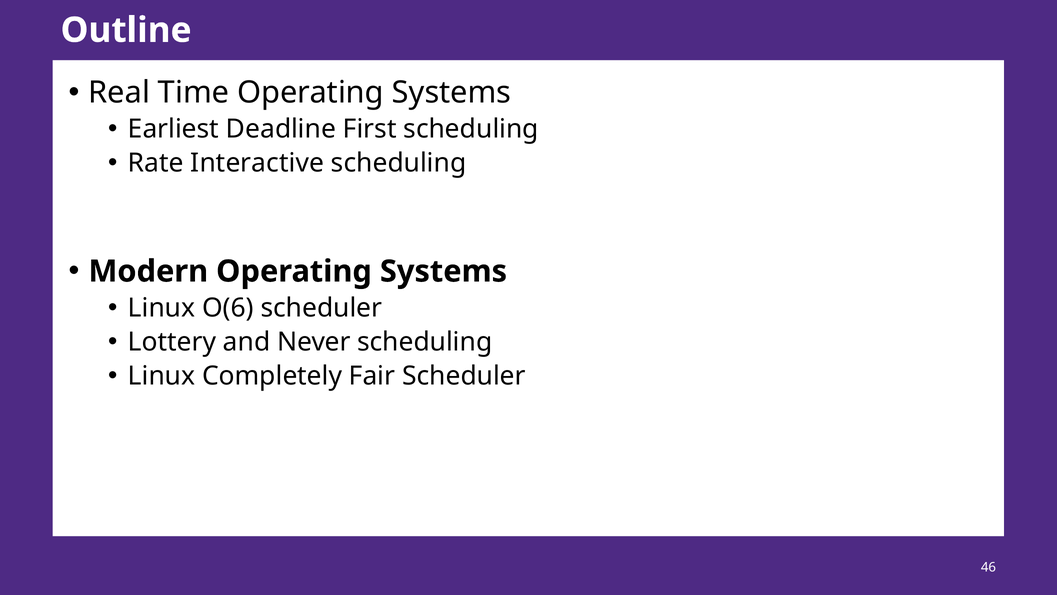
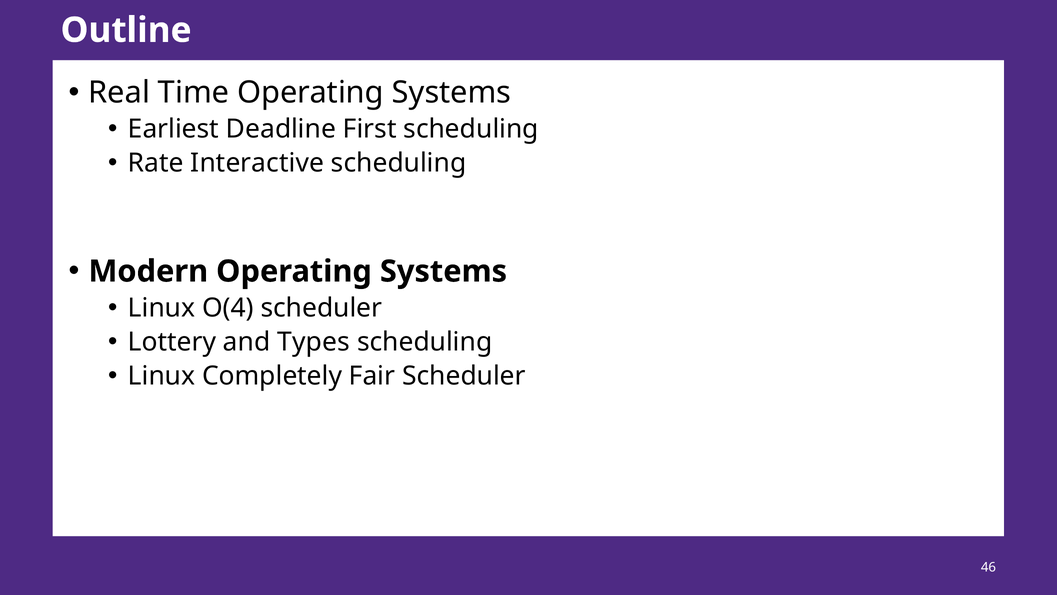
O(6: O(6 -> O(4 (228, 308)
Never: Never -> Types (314, 342)
